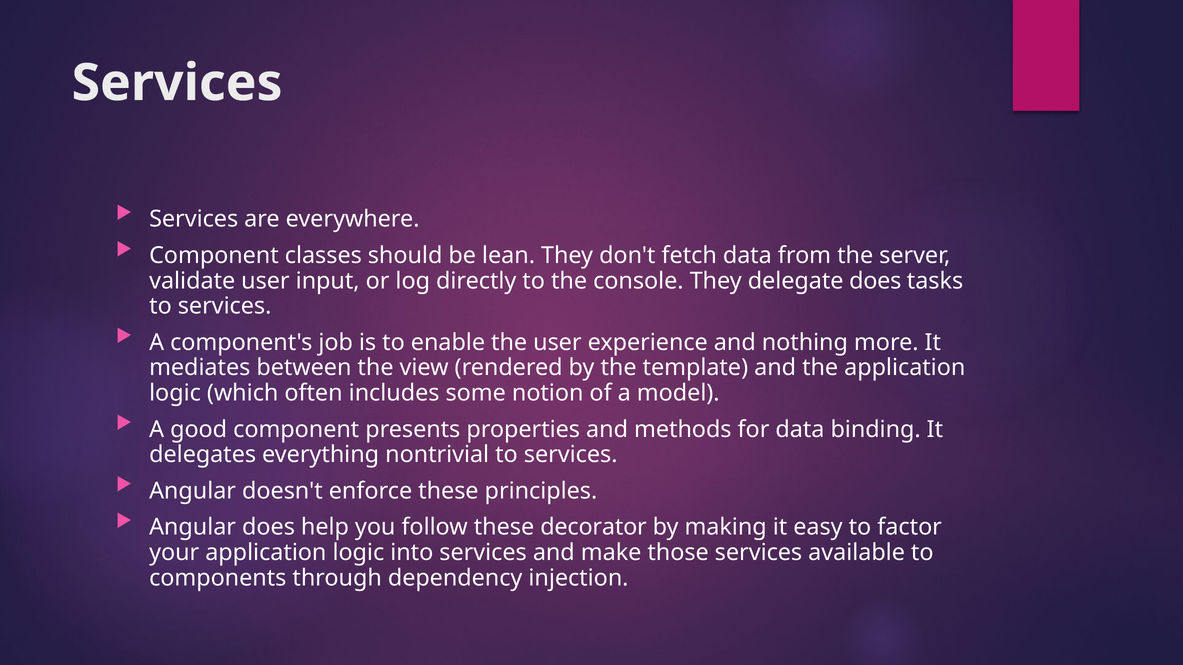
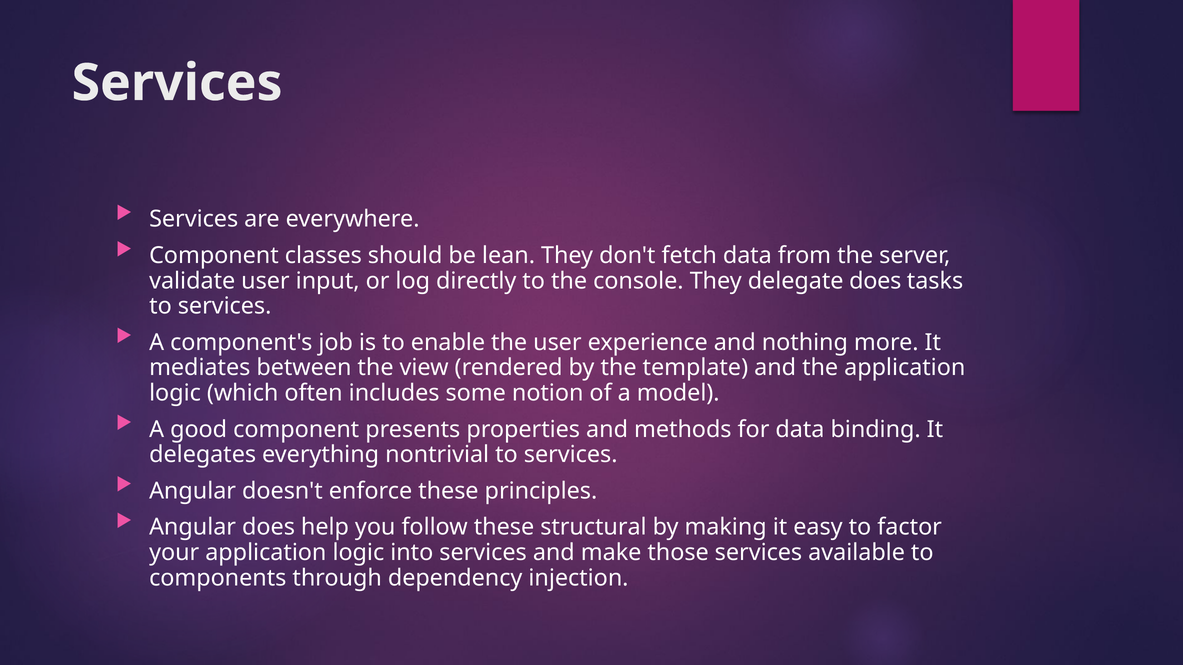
decorator: decorator -> structural (593, 528)
